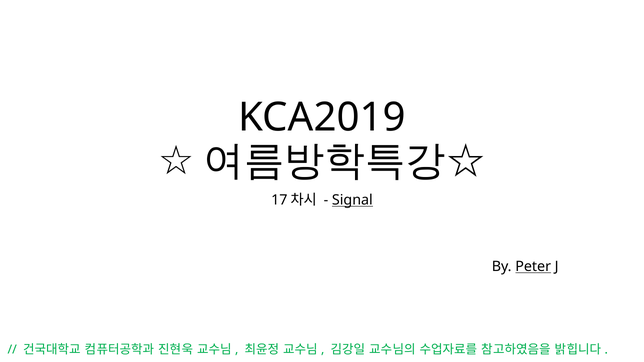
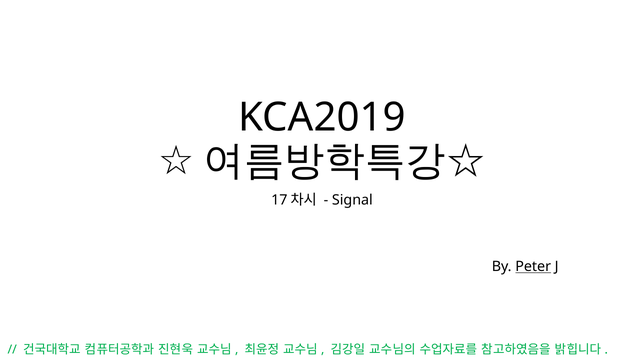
Signal underline: present -> none (352, 200)
